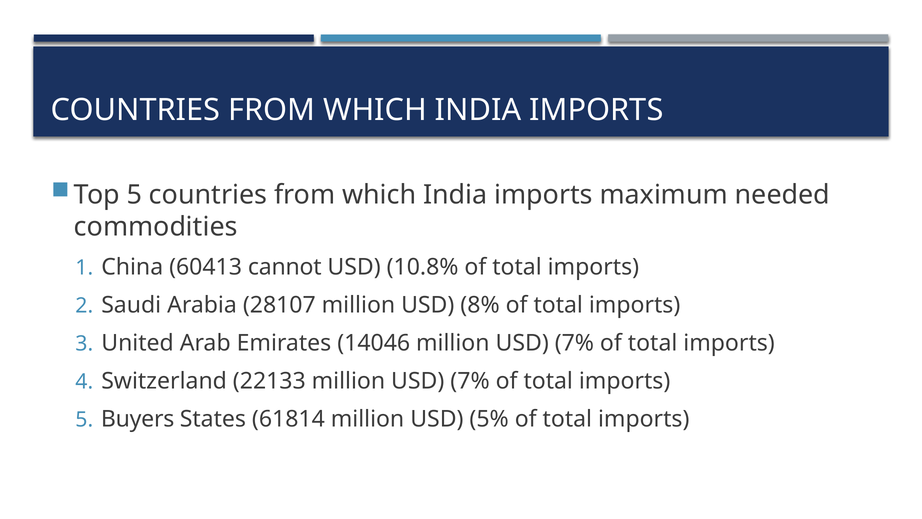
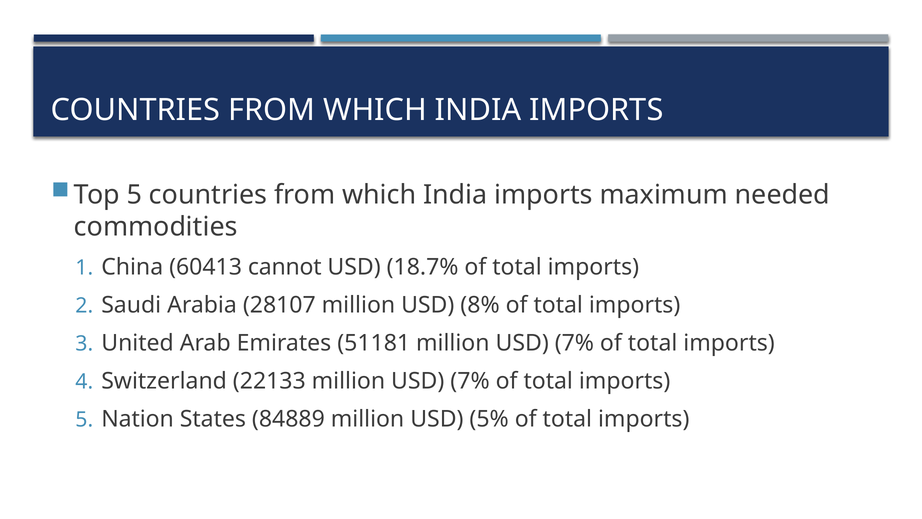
10.8%: 10.8% -> 18.7% (423, 267)
14046: 14046 -> 51181 (374, 343)
Buyers: Buyers -> Nation (138, 419)
61814: 61814 -> 84889 (288, 419)
